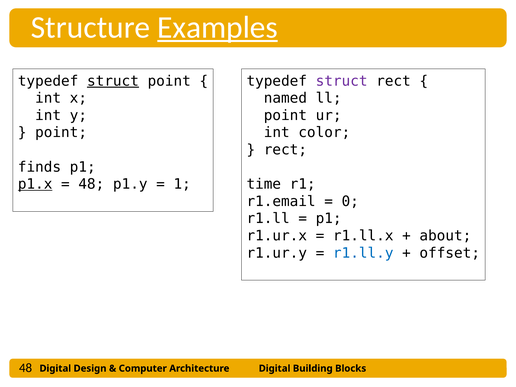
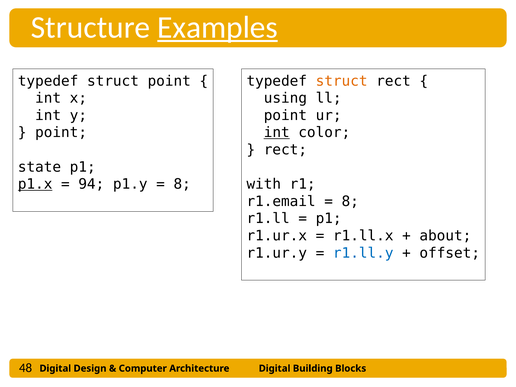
struct underline: present -> none (113, 81)
struct colour: purple -> orange (342, 81)
named: named -> using (285, 98)
int underline: none -> present (277, 133)
finds: finds -> state (39, 167)
48: 48 -> 94 (91, 184)
1: 1 -> 8 (182, 184)
time: time -> with (264, 184)
0: 0 -> 8 (350, 201)
